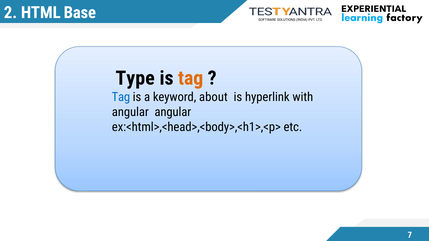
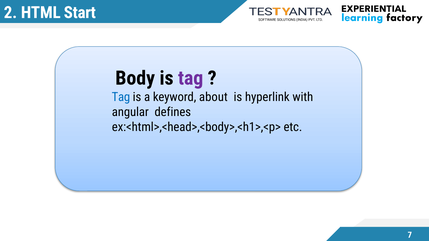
Base: Base -> Start (80, 13)
Type: Type -> Body (135, 78)
tag colour: orange -> purple (191, 78)
angular angular: angular -> defines (173, 112)
